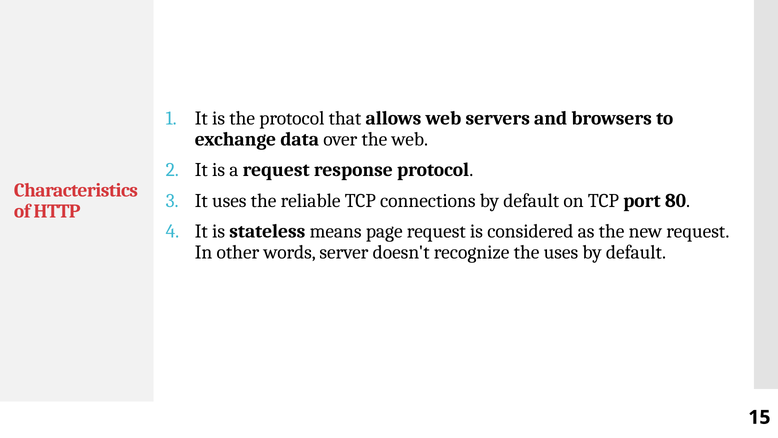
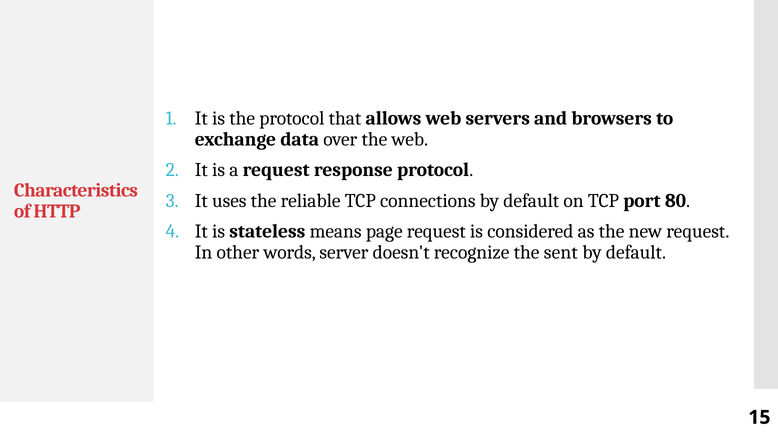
the uses: uses -> sent (561, 252)
